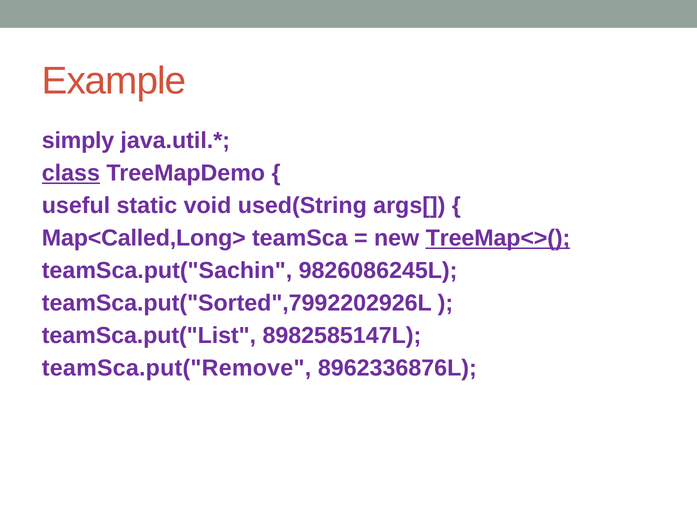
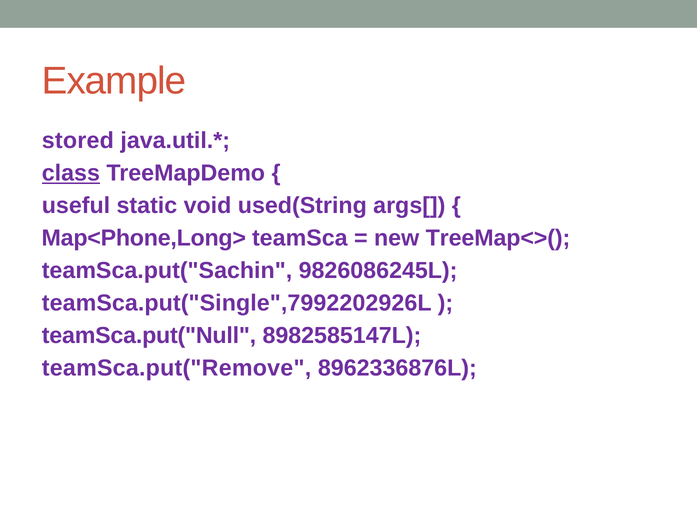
simply: simply -> stored (78, 141)
Map<Called,Long>: Map<Called,Long> -> Map<Phone,Long> (144, 239)
TreeMap<>( underline: present -> none (498, 239)
teamSca.put("Sorted",7992202926L: teamSca.put("Sorted",7992202926L -> teamSca.put("Single",7992202926L (237, 304)
teamSca.put("List: teamSca.put("List -> teamSca.put("Null (149, 336)
